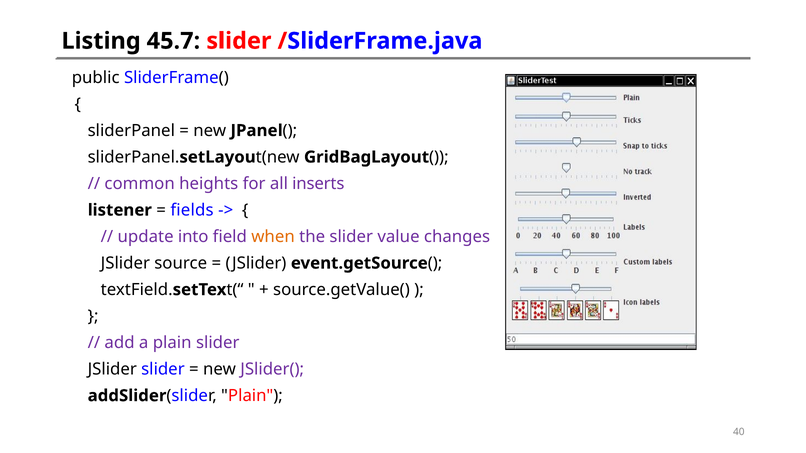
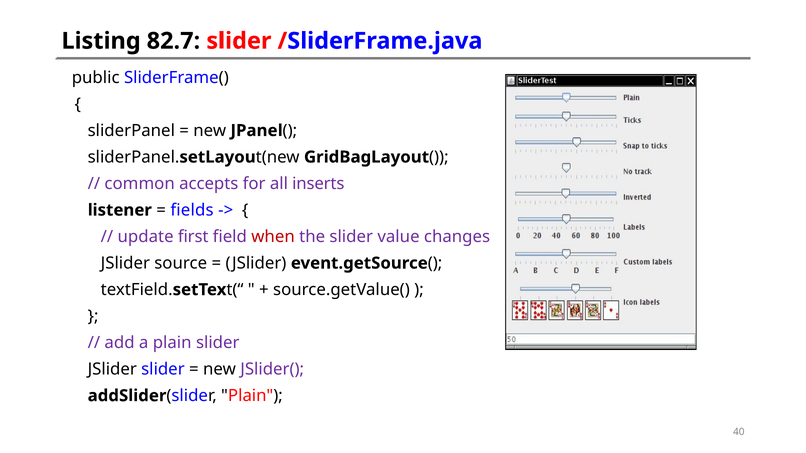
45.7: 45.7 -> 82.7 (173, 41)
heights: heights -> accepts (209, 184)
into: into -> first (193, 237)
when colour: orange -> red (273, 237)
